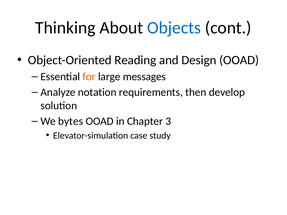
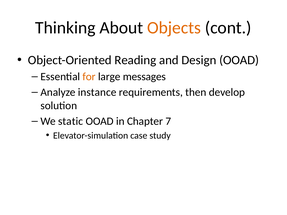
Objects colour: blue -> orange (174, 28)
notation: notation -> instance (97, 92)
bytes: bytes -> static (71, 121)
3: 3 -> 7 (168, 121)
